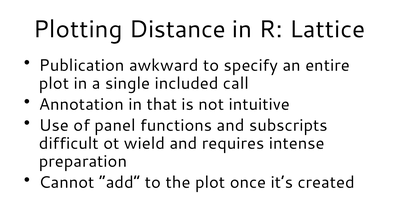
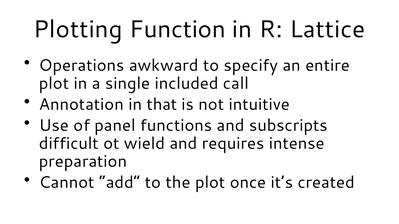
Distance: Distance -> Function (177, 29)
Publication: Publication -> Operations (82, 66)
